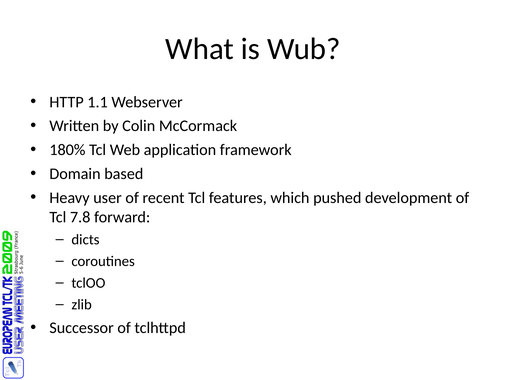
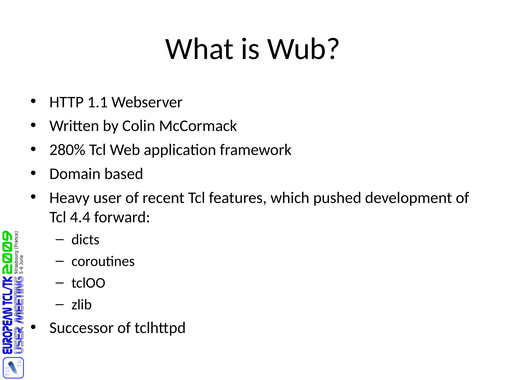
180%: 180% -> 280% (67, 150)
7.8: 7.8 -> 4.4 (80, 217)
